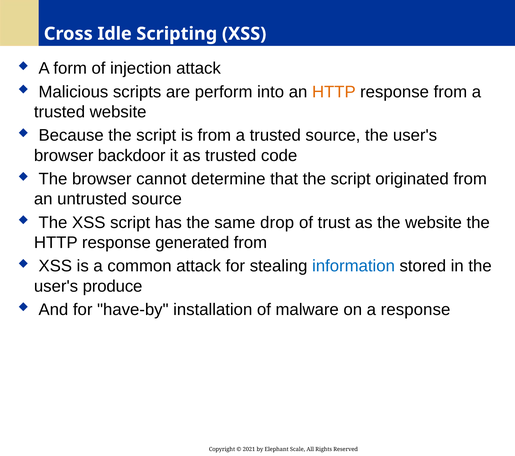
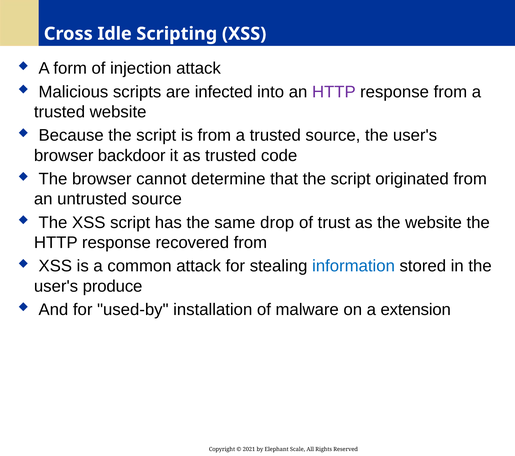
perform: perform -> infected (224, 92)
HTTP colour: orange -> purple (334, 92)
generated: generated -> recovered (192, 243)
have-by: have-by -> used-by (133, 310)
a response: response -> extension (416, 310)
